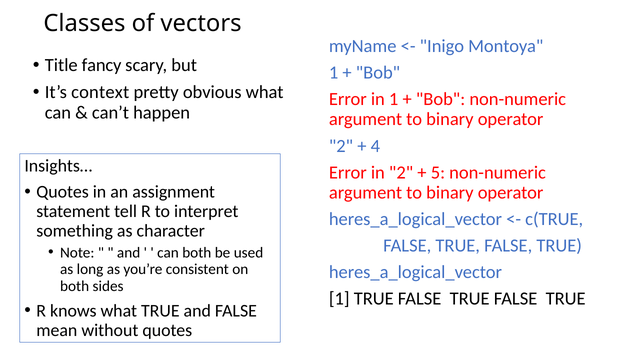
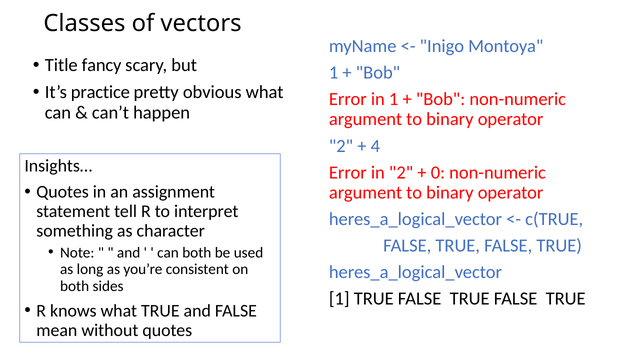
context: context -> practice (100, 92)
5: 5 -> 0 (438, 173)
